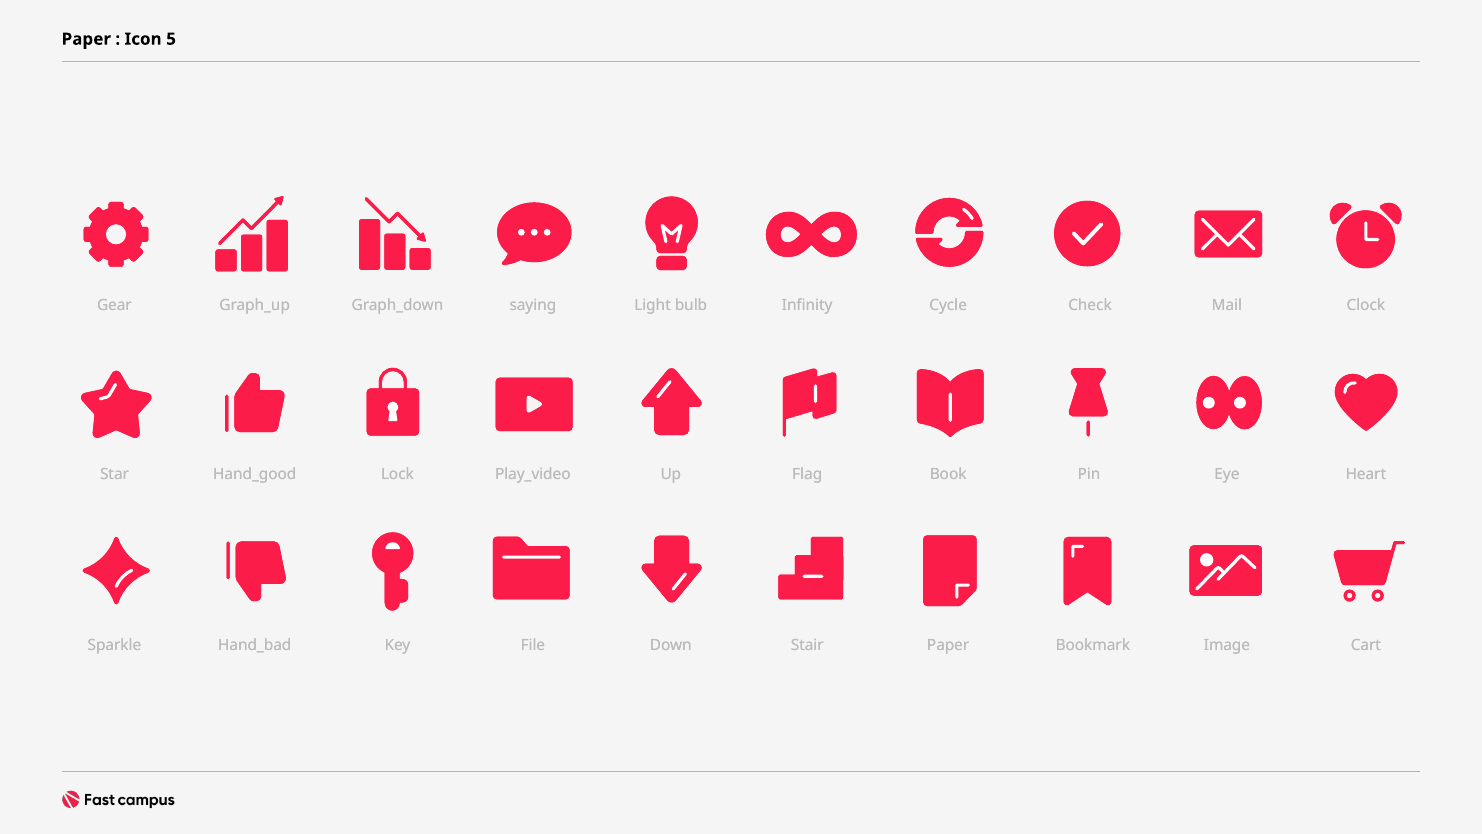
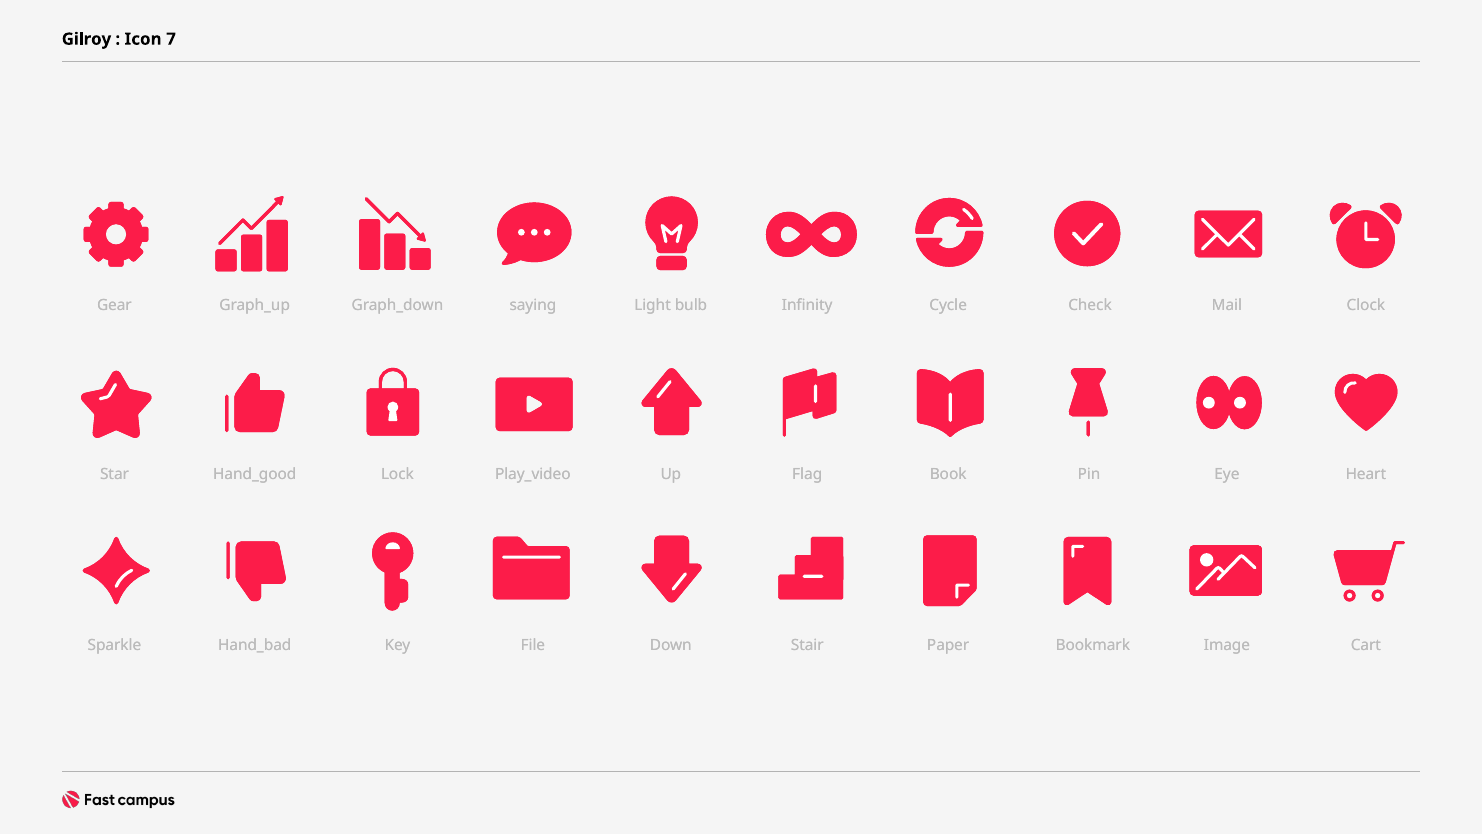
Paper: Paper -> Gilroy (86, 39)
5: 5 -> 7 (171, 39)
